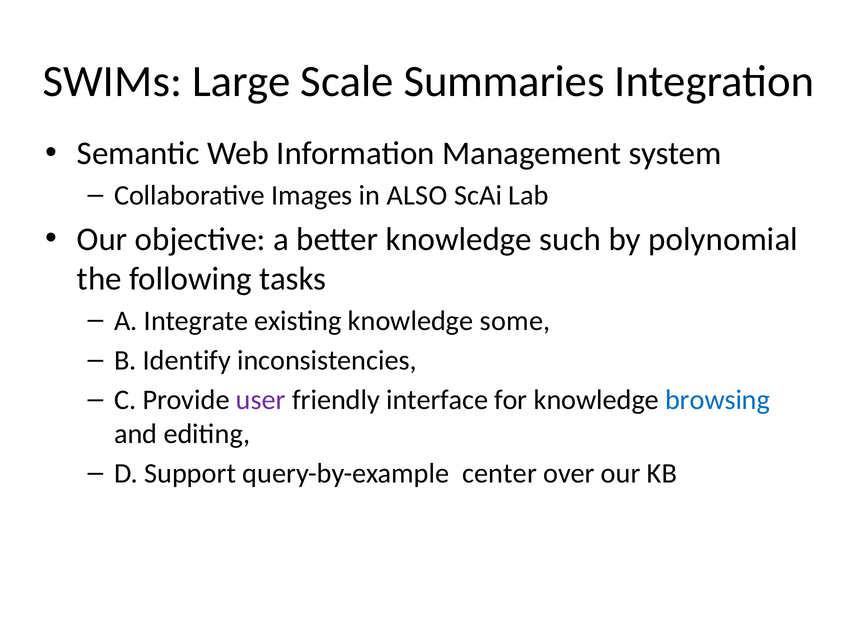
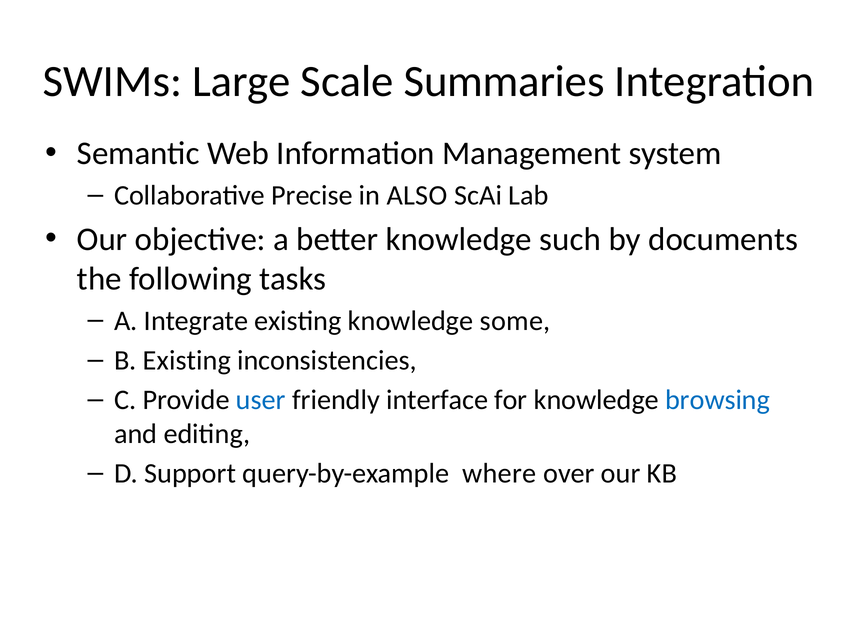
Images: Images -> Precise (312, 196)
polynomial: polynomial -> documents (723, 239)
B Identify: Identify -> Existing (187, 360)
user colour: purple -> blue (261, 400)
center: center -> where (499, 473)
